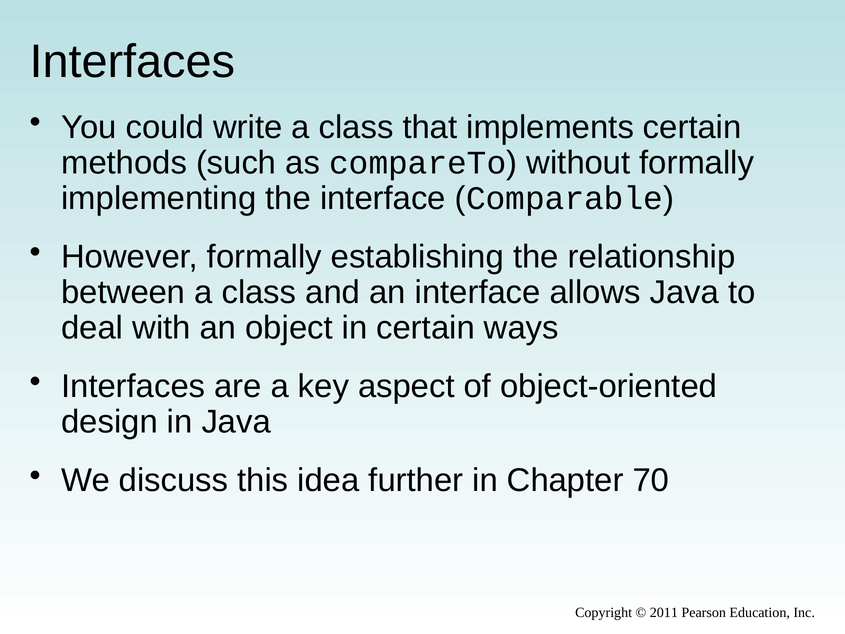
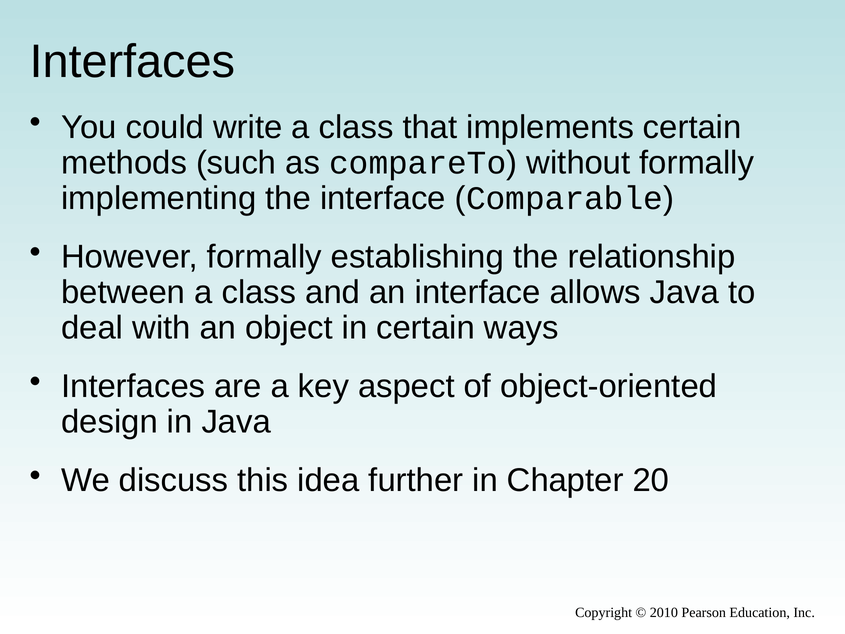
70: 70 -> 20 (651, 480)
2011: 2011 -> 2010 (664, 612)
